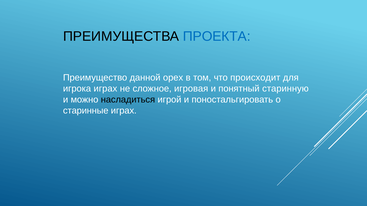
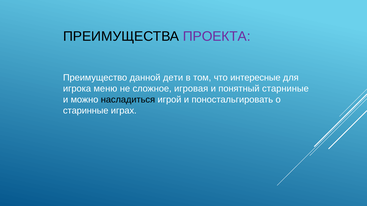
ПРОЕКТА colour: blue -> purple (217, 37)
орех: орех -> дети (173, 78)
происходит: происходит -> интересные (255, 78)
игрока играх: играх -> меню (105, 89)
старинную: старинную -> старниные (285, 89)
